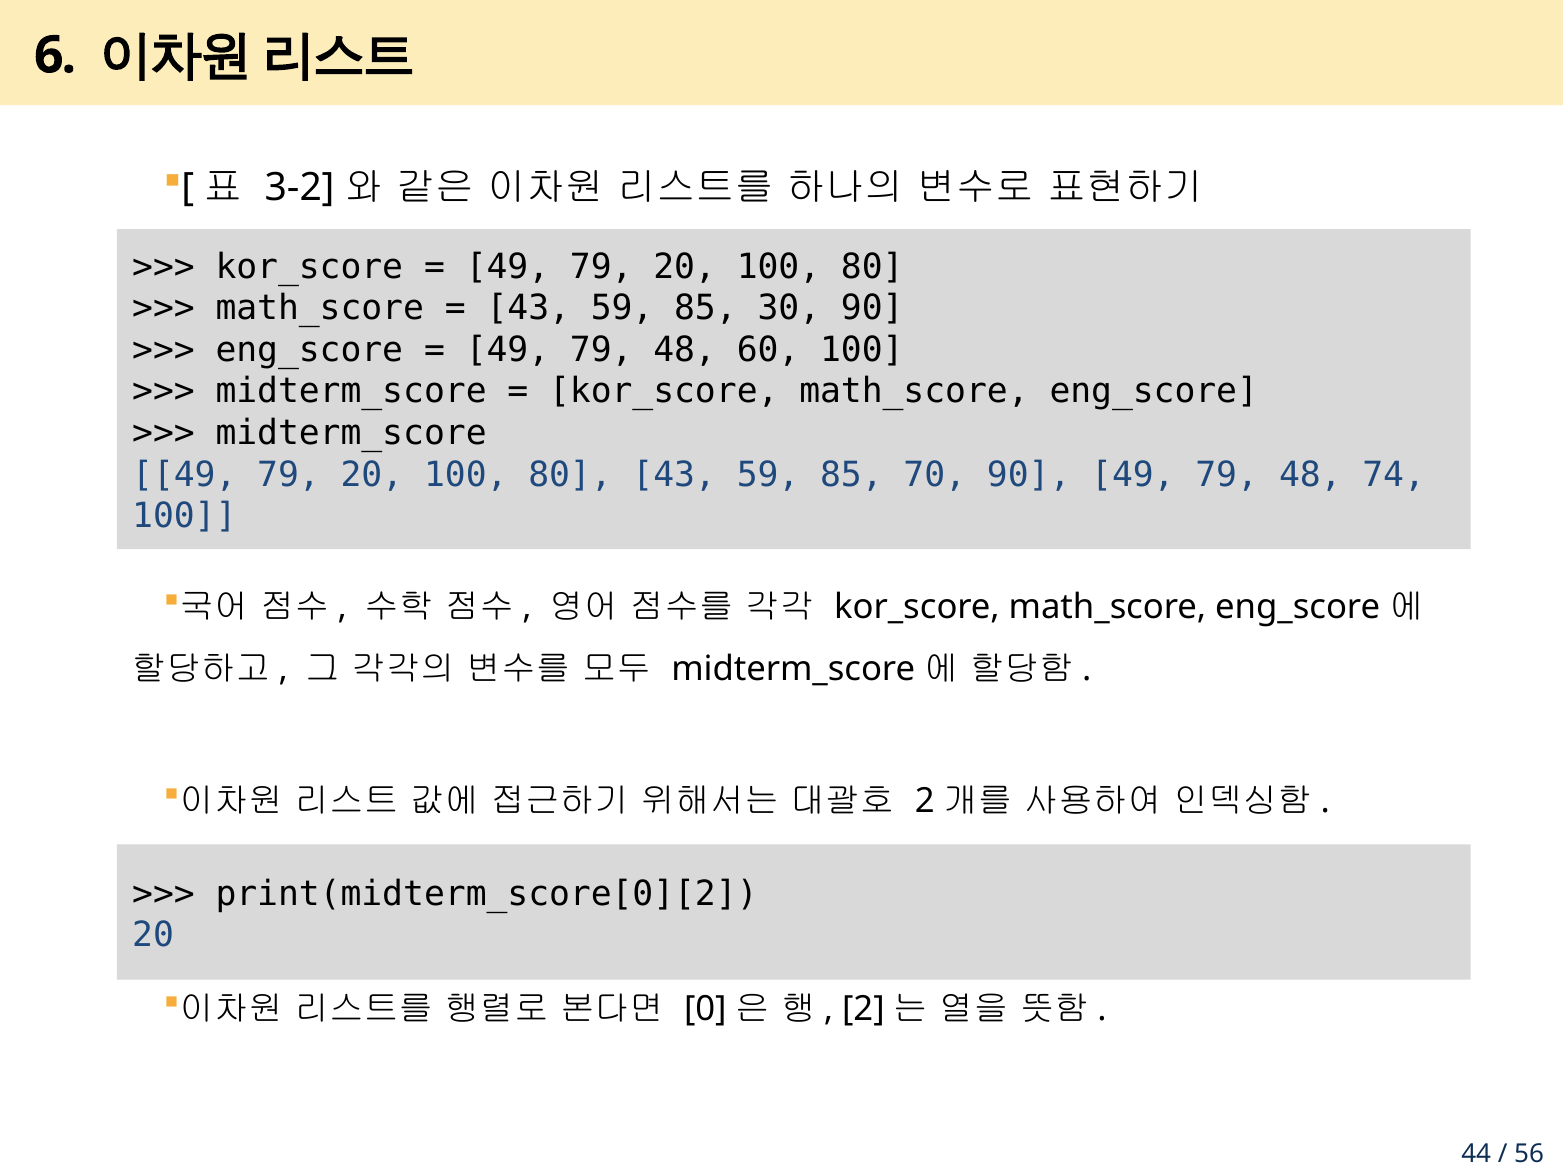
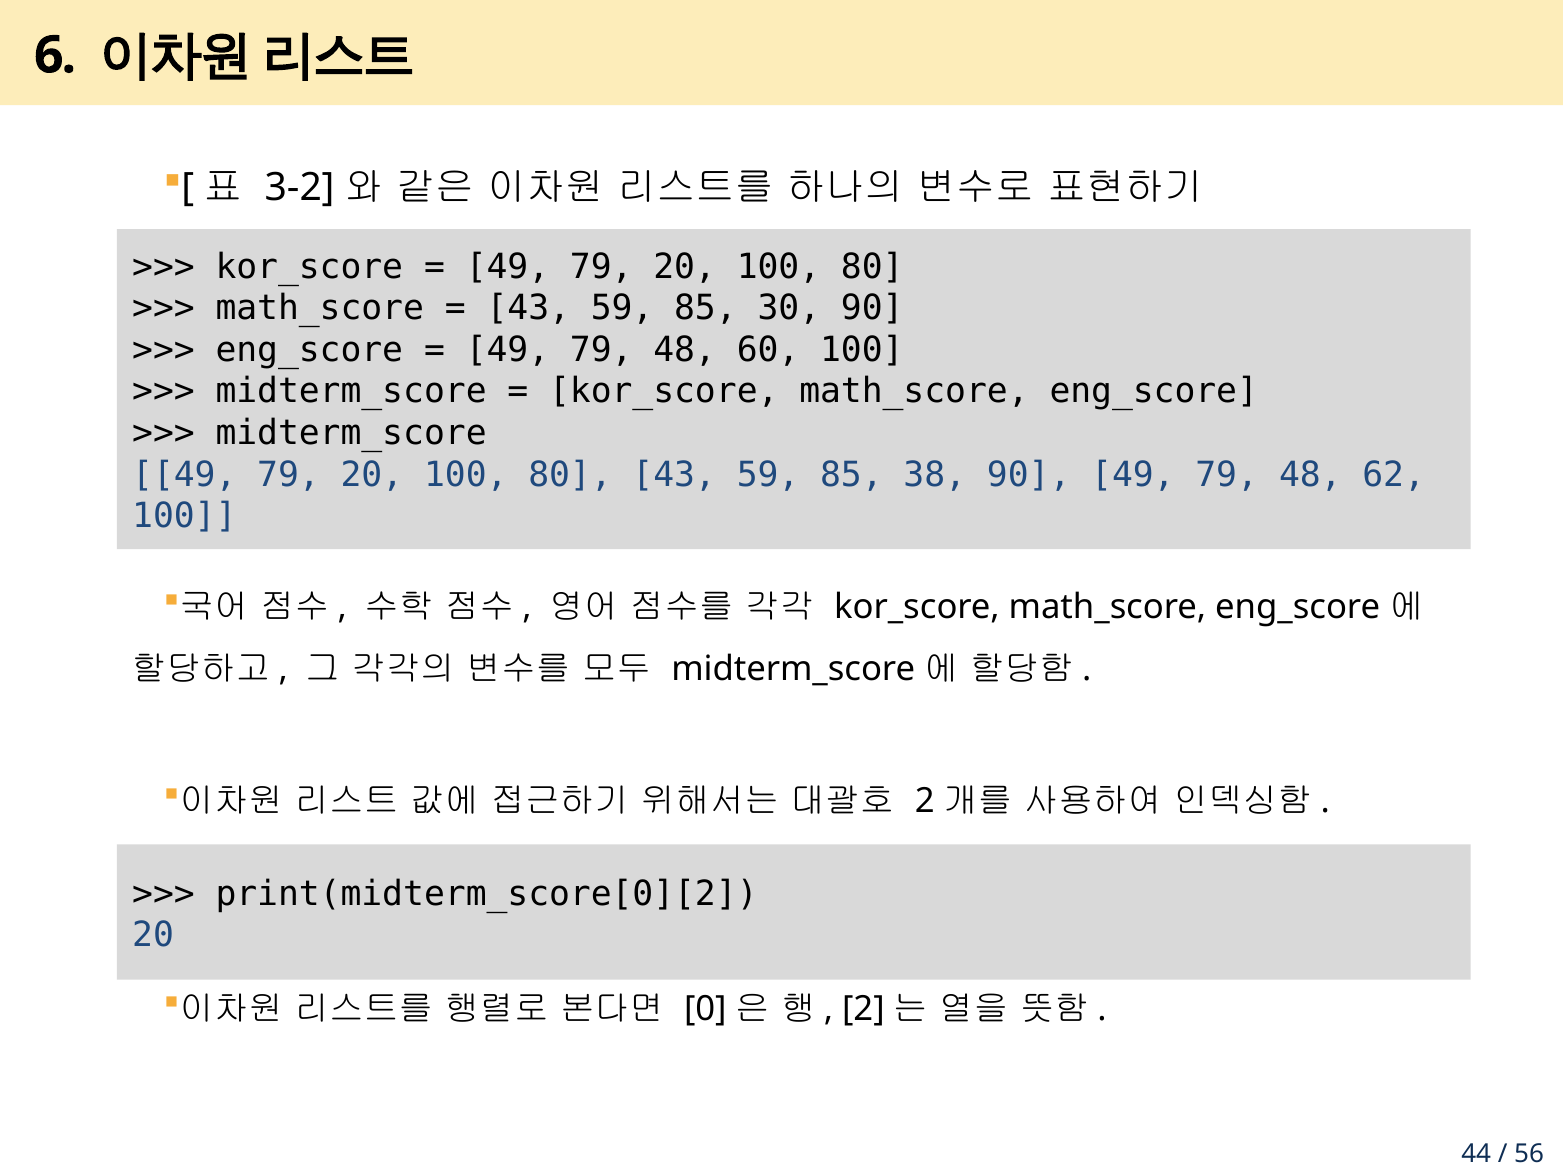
70: 70 -> 38 (935, 475)
74: 74 -> 62 (1394, 475)
